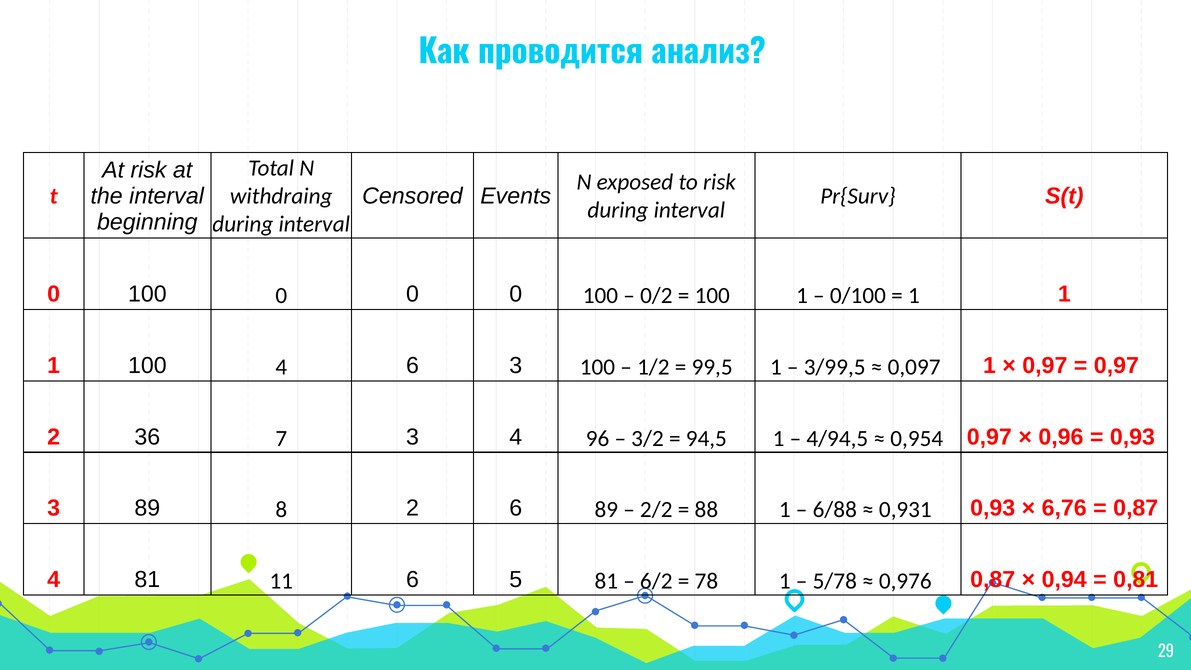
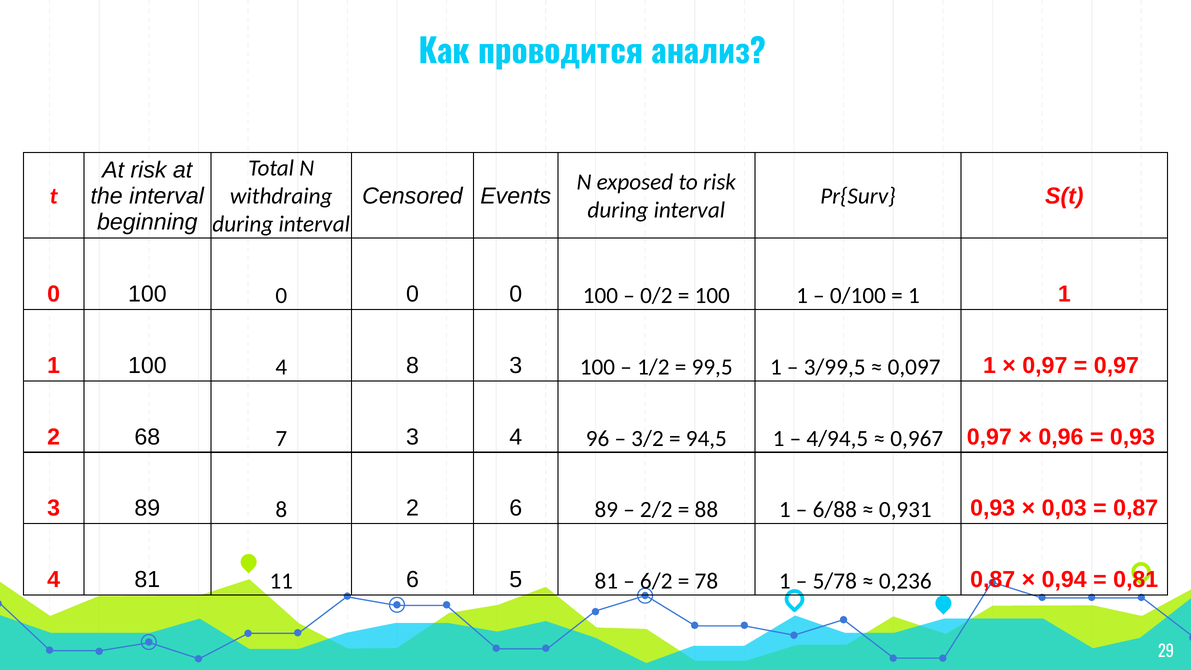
4 6: 6 -> 8 (413, 366)
36: 36 -> 68 (147, 437)
0,954: 0,954 -> 0,967 (917, 438)
6,76: 6,76 -> 0,03 (1064, 508)
0,976: 0,976 -> 0,236 (905, 581)
